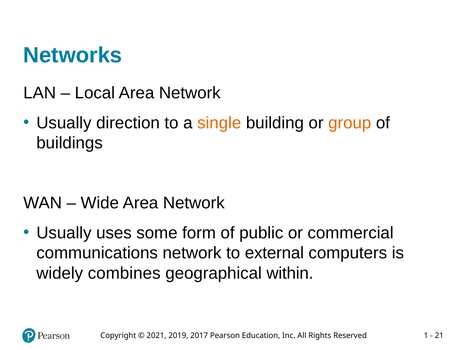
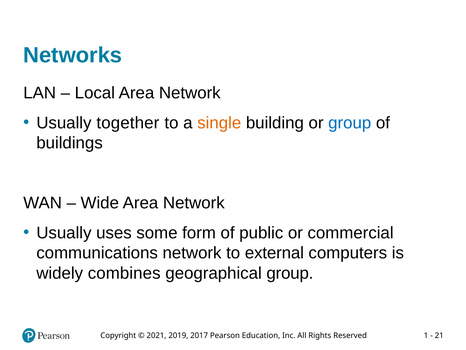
direction: direction -> together (128, 123)
group colour: orange -> blue (350, 123)
geographical within: within -> group (290, 273)
